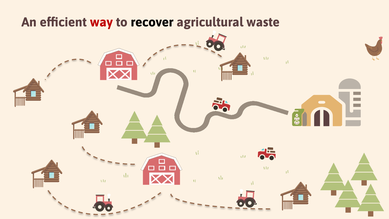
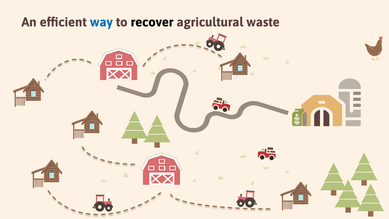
way colour: red -> blue (101, 22)
